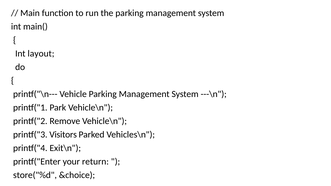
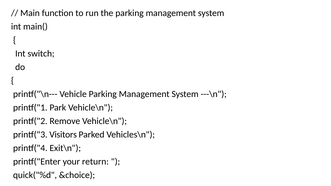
layout: layout -> switch (41, 54)
store("%d: store("%d -> quick("%d (35, 175)
